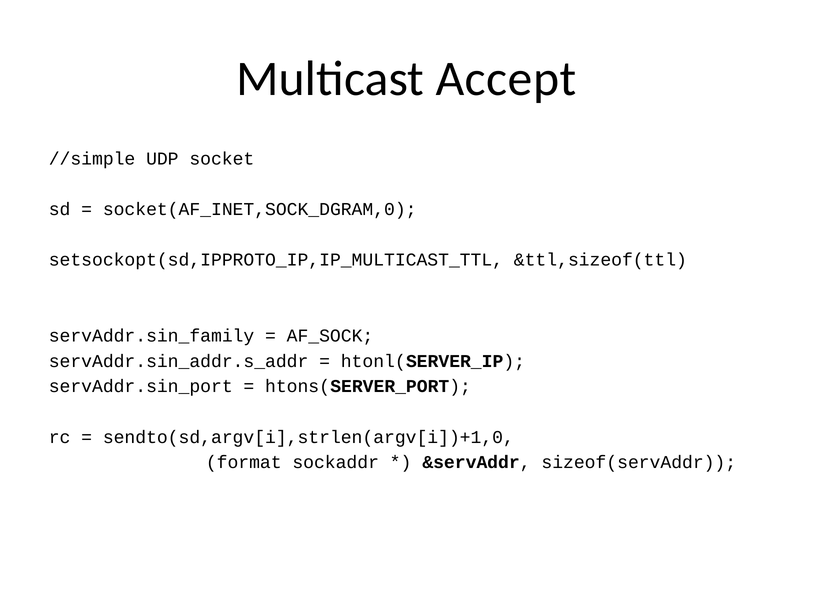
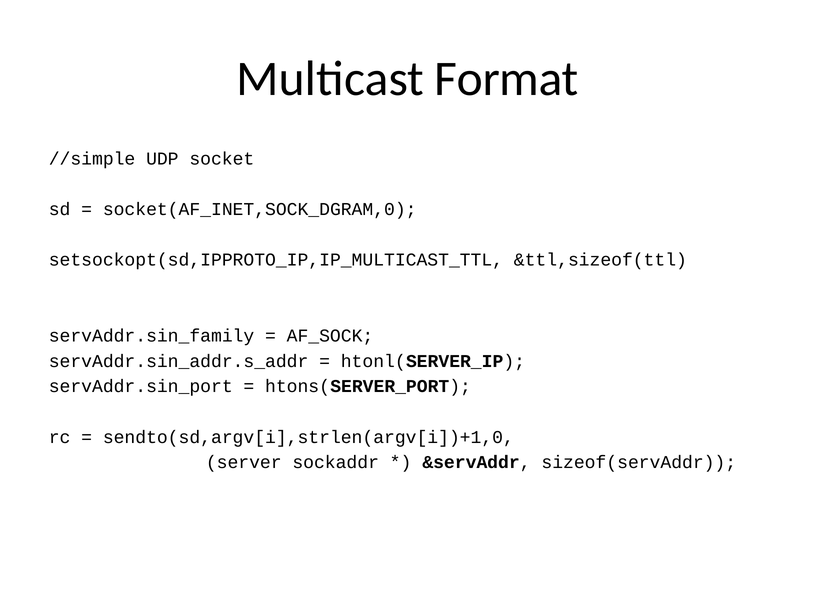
Accept: Accept -> Format (506, 79)
format: format -> server (244, 462)
